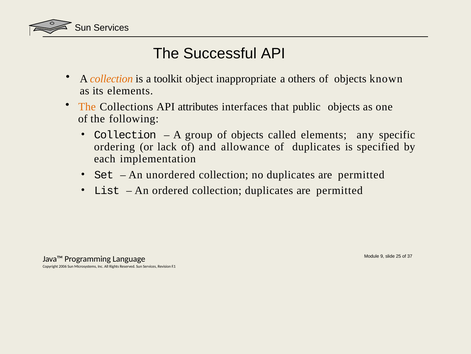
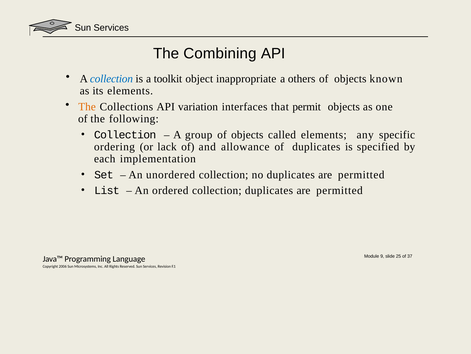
Successful: Successful -> Combining (220, 54)
collection colour: orange -> blue (111, 79)
attributes: attributes -> variation (198, 106)
public: public -> permit (307, 106)
